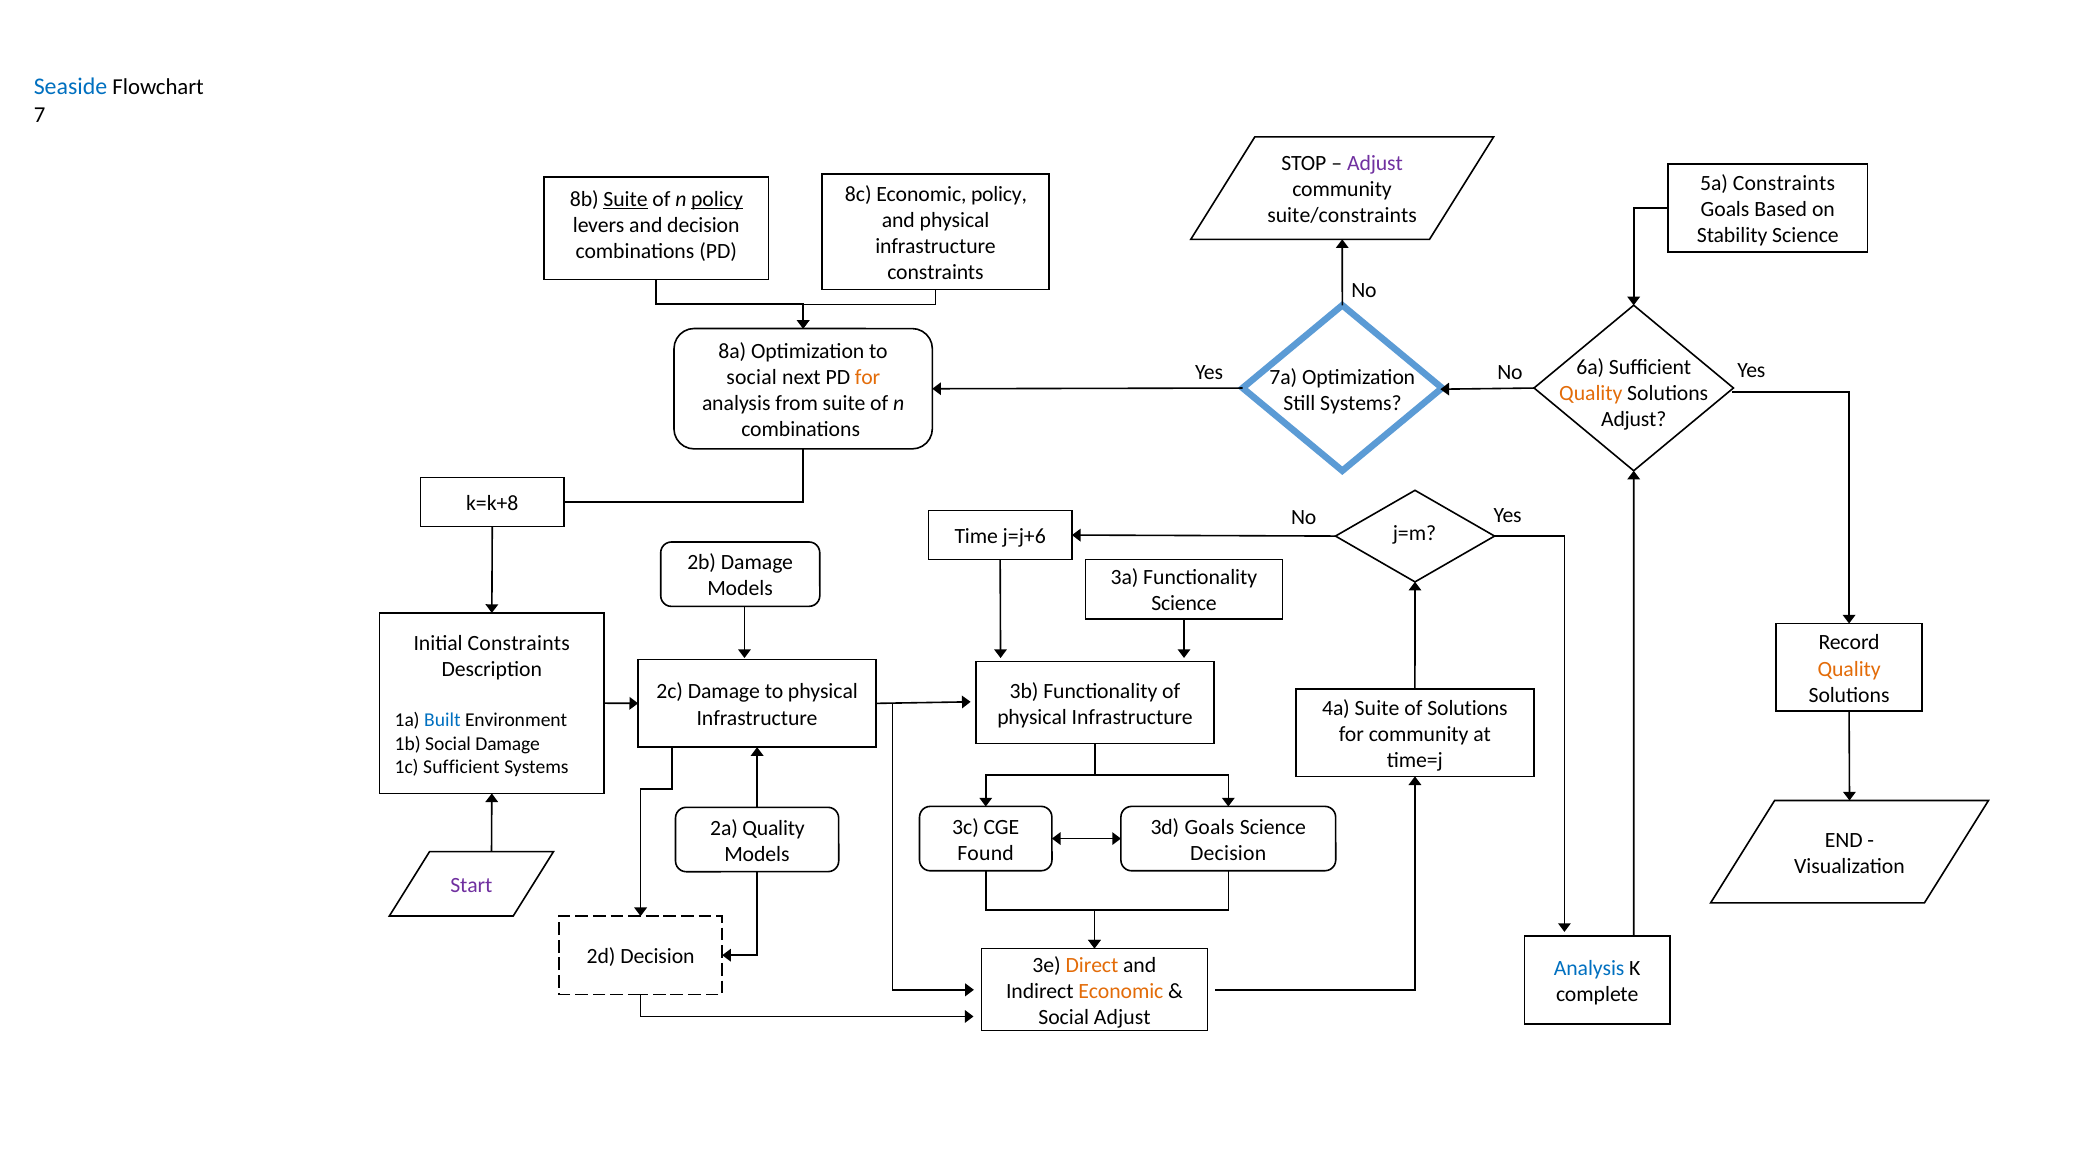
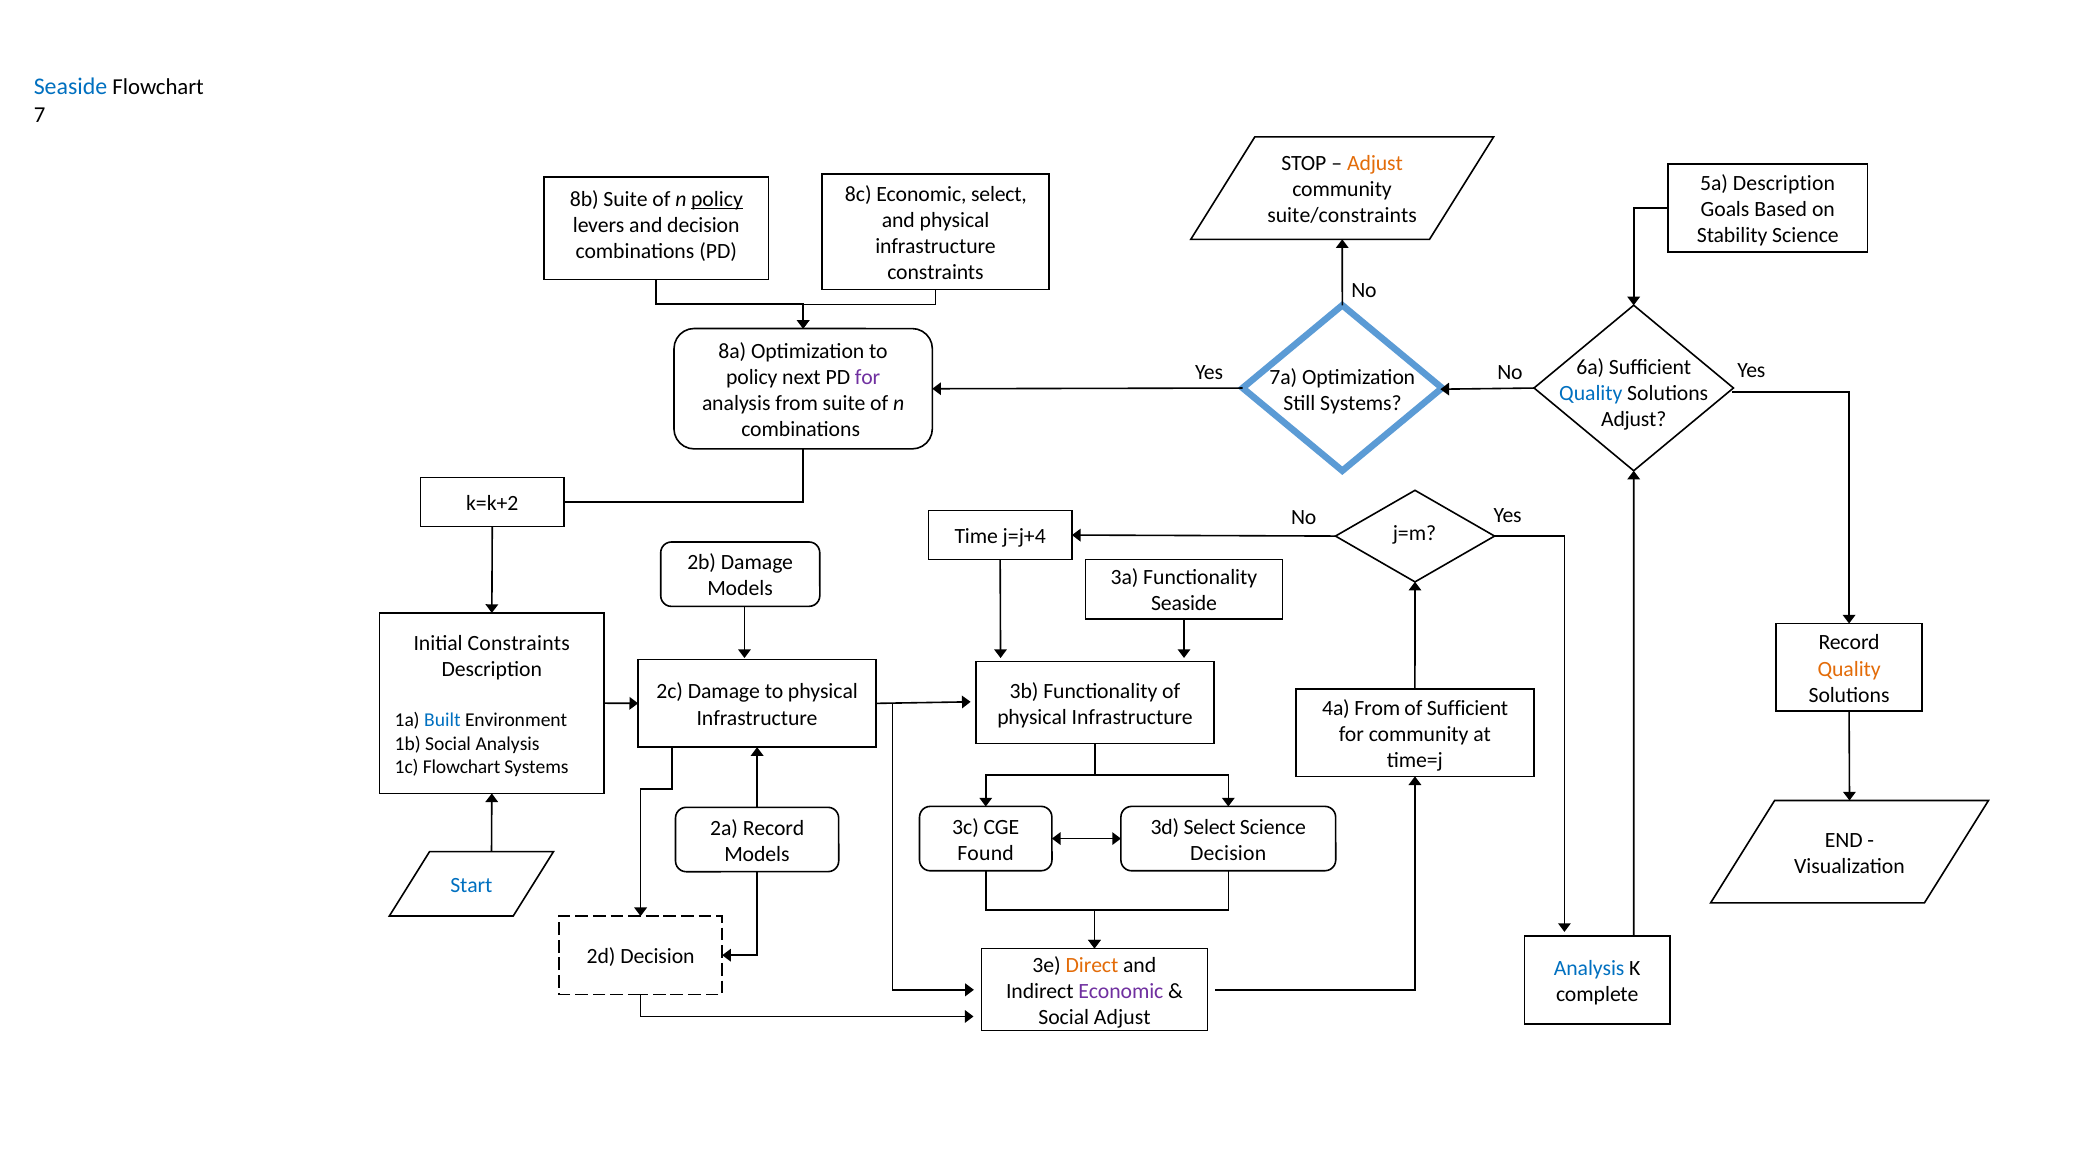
Adjust colour: purple -> orange (1375, 164)
5a Constraints: Constraints -> Description (1784, 183)
Economic policy: policy -> select (999, 194)
Suite underline: present -> none (626, 199)
social: social -> policy (752, 377)
for colour: orange -> purple (868, 377)
Quality colour: orange -> blue (1591, 394)
k=k+8: k=k+8 -> k=k+2 (492, 504)
j=j+6: j=j+6 -> j=j+4 (1024, 537)
Science: Science -> Seaside (1184, 604)
4a Suite: Suite -> From (1377, 708)
of Solutions: Solutions -> Sufficient (1468, 708)
Social Damage: Damage -> Analysis (508, 744)
1c Sufficient: Sufficient -> Flowchart (462, 767)
3d Goals: Goals -> Select (1210, 827)
2a Quality: Quality -> Record (774, 828)
Start colour: purple -> blue (471, 886)
Economic colour: orange -> purple (1121, 991)
